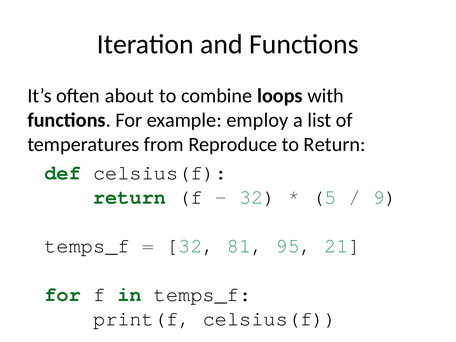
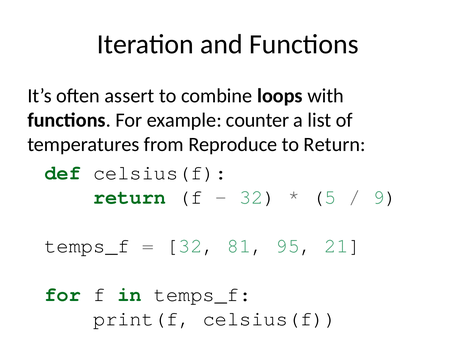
about: about -> assert (129, 96)
employ: employ -> counter (258, 120)
